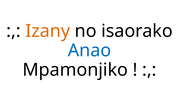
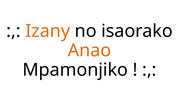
Anao colour: blue -> orange (90, 50)
